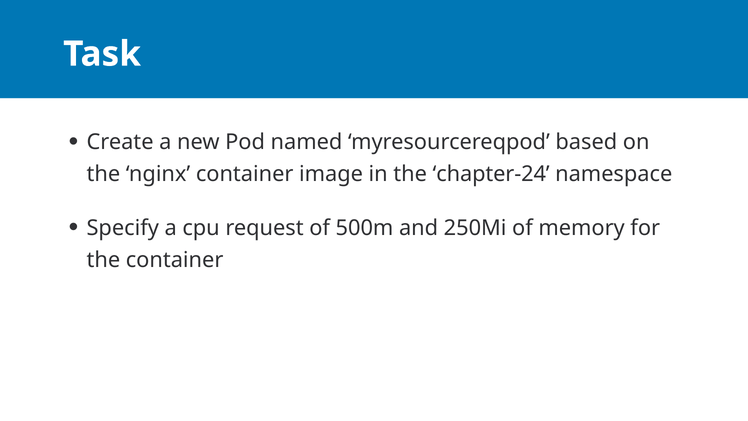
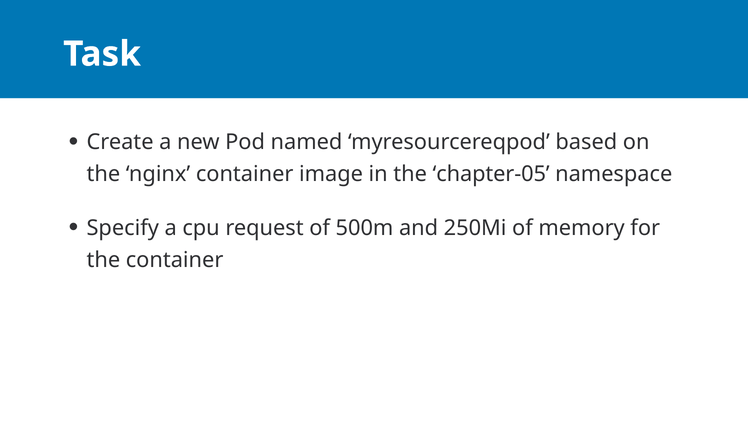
chapter-24: chapter-24 -> chapter-05 (491, 174)
